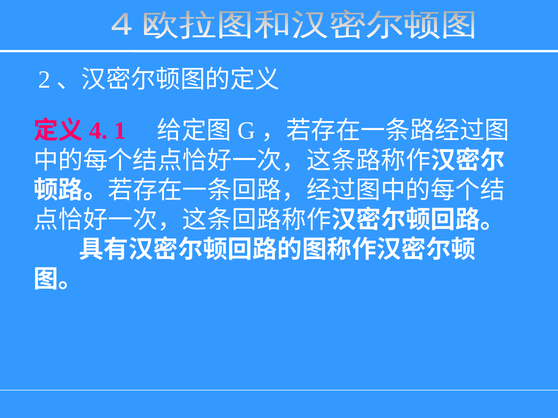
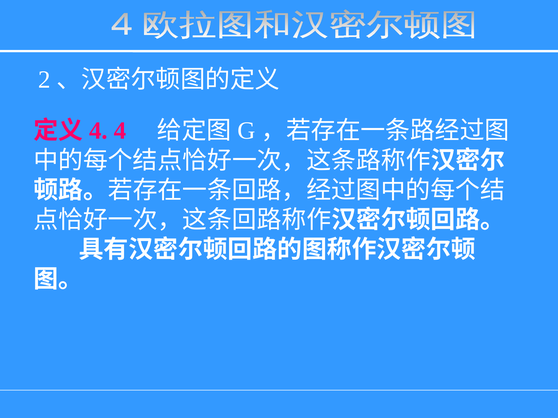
4 1: 1 -> 4 (120, 131)
